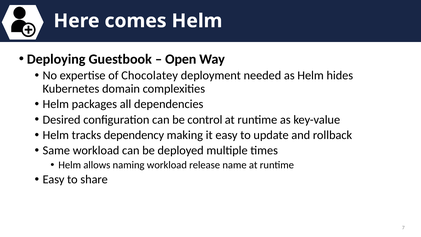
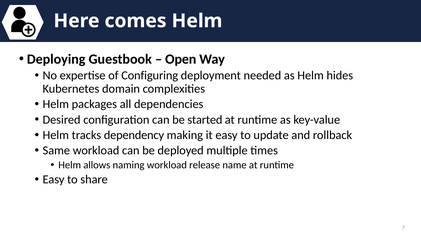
Chocolatey: Chocolatey -> Configuring (150, 75)
control: control -> started (205, 120)
